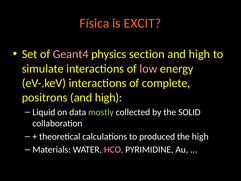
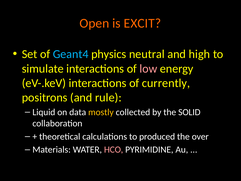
Física: Física -> Open (94, 23)
Geant4 colour: pink -> light blue (71, 54)
section: section -> neutral (147, 54)
complete: complete -> currently (166, 83)
positrons and high: high -> rule (108, 97)
mostly colour: light green -> yellow (101, 112)
the high: high -> over (200, 136)
